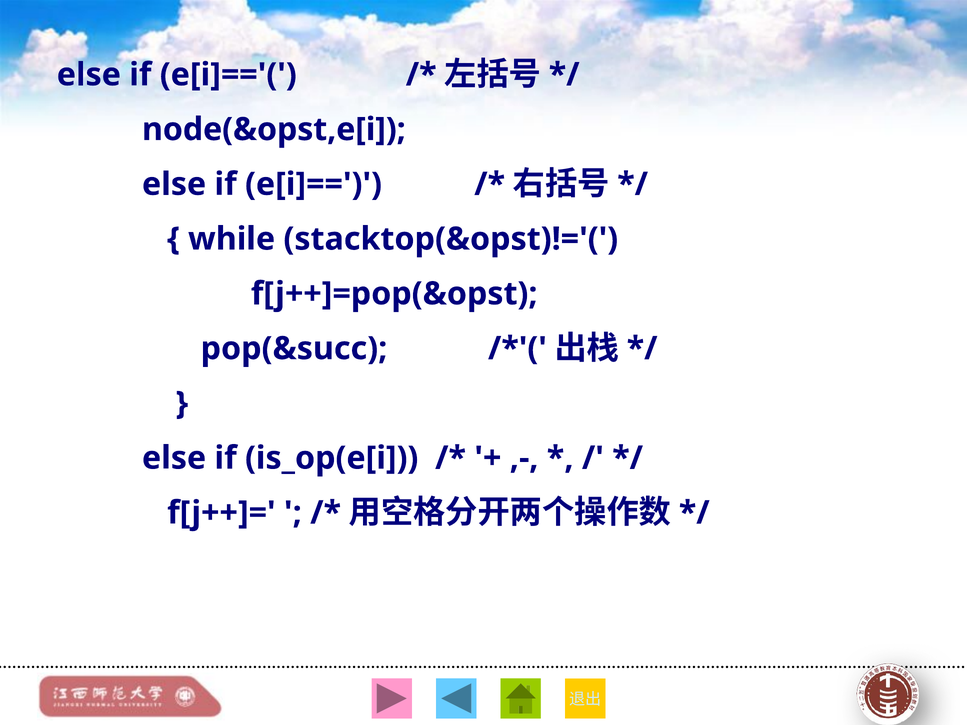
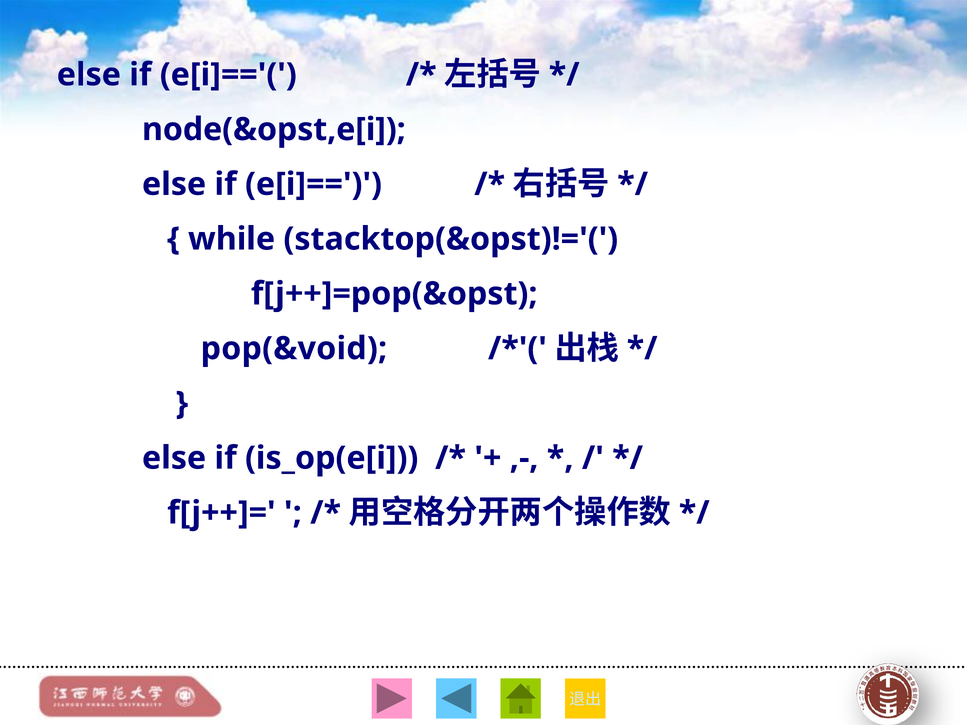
pop(&succ: pop(&succ -> pop(&void (294, 349)
